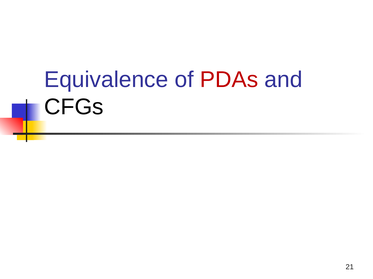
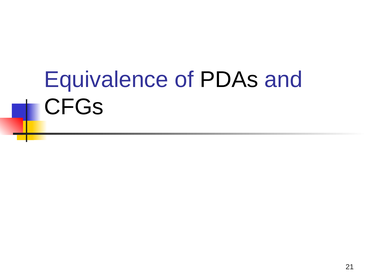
PDAs colour: red -> black (229, 80)
